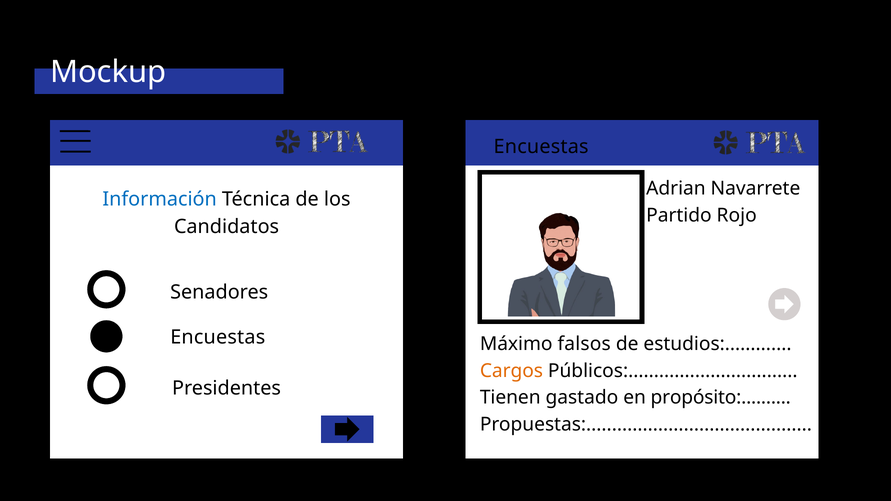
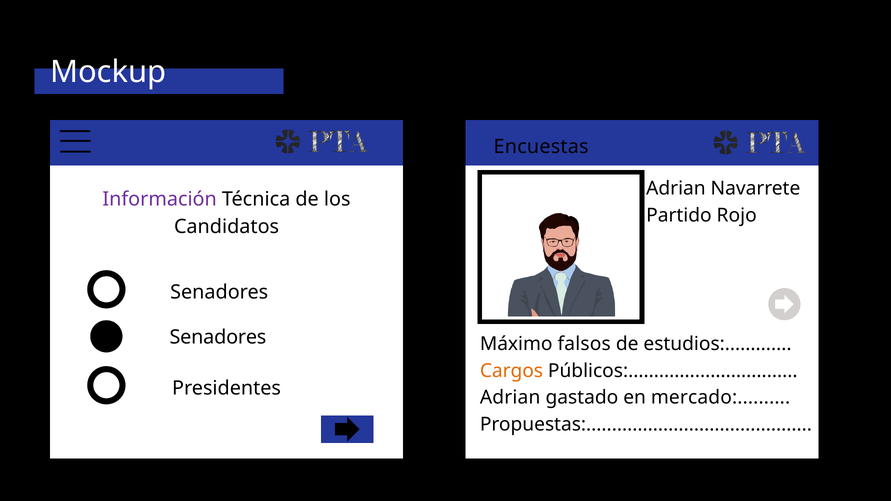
Información colour: blue -> purple (160, 199)
Encuestas: Encuestas -> Senadores (218, 337)
Tienen: Tienen -> Adrian (510, 398)
propósito: propósito -> mercado (721, 398)
